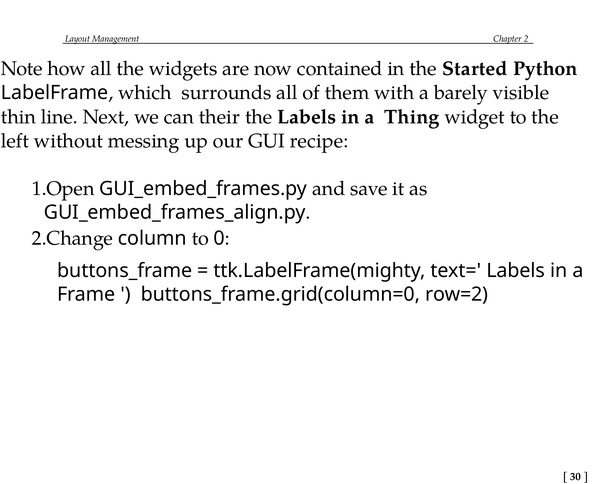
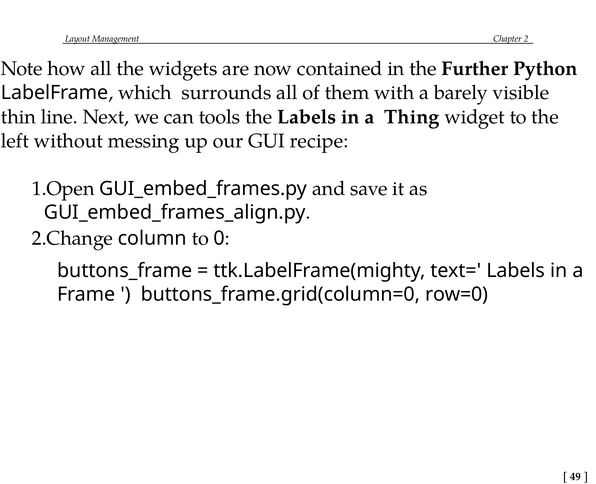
Started: Started -> Further (475, 69)
their: their -> tools (219, 117)
row=2: row=2 -> row=0 (457, 294)
30: 30 -> 49 (576, 476)
